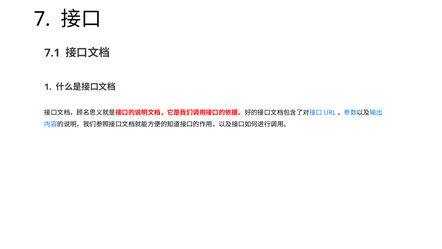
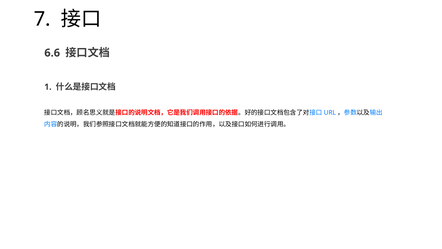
7.1: 7.1 -> 6.6 (52, 53)
